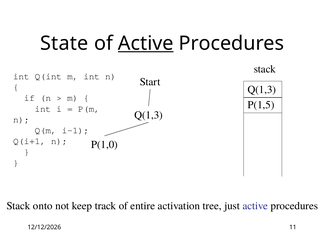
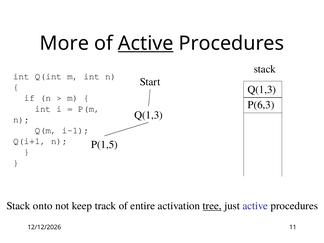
State: State -> More (64, 43)
P(1,5: P(1,5 -> P(6,3 (261, 105)
P(1,0: P(1,0 -> P(1,5 (104, 145)
tree underline: none -> present (212, 206)
